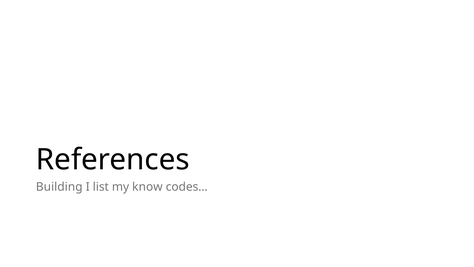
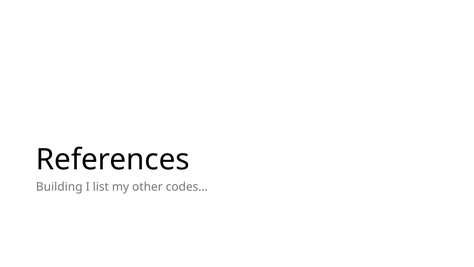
know: know -> other (147, 187)
